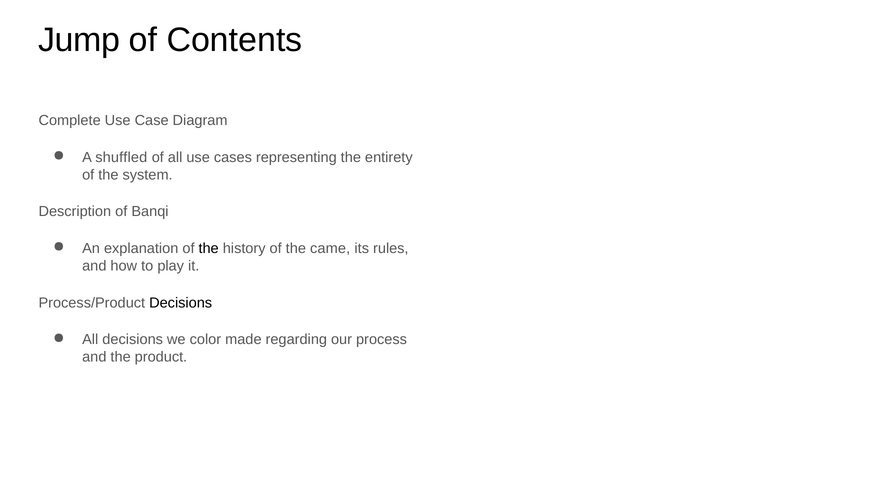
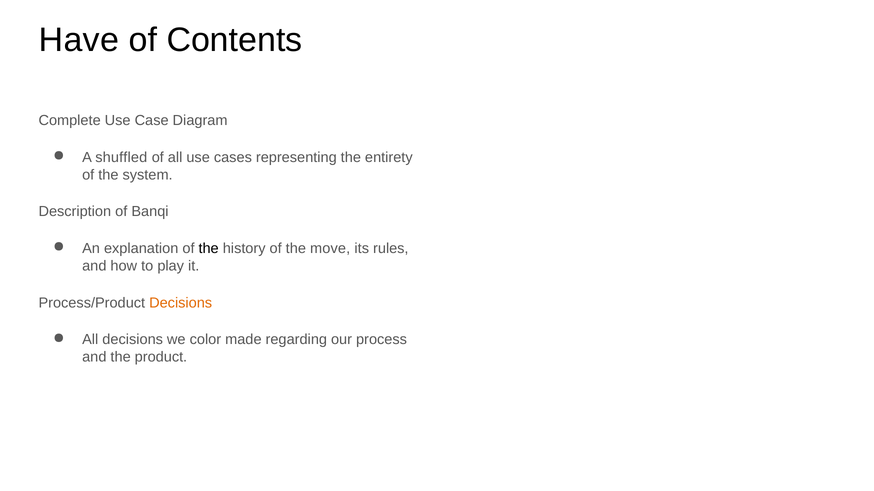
Jump: Jump -> Have (79, 40)
came: came -> move (330, 249)
Decisions colour: black -> orange (181, 303)
